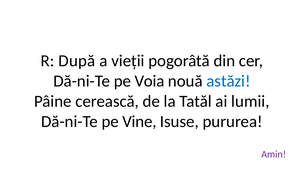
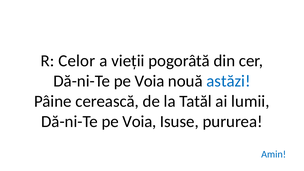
După: După -> Celor (77, 61)
Vine: Vine -> Voia (139, 122)
Amin colour: purple -> blue (274, 154)
